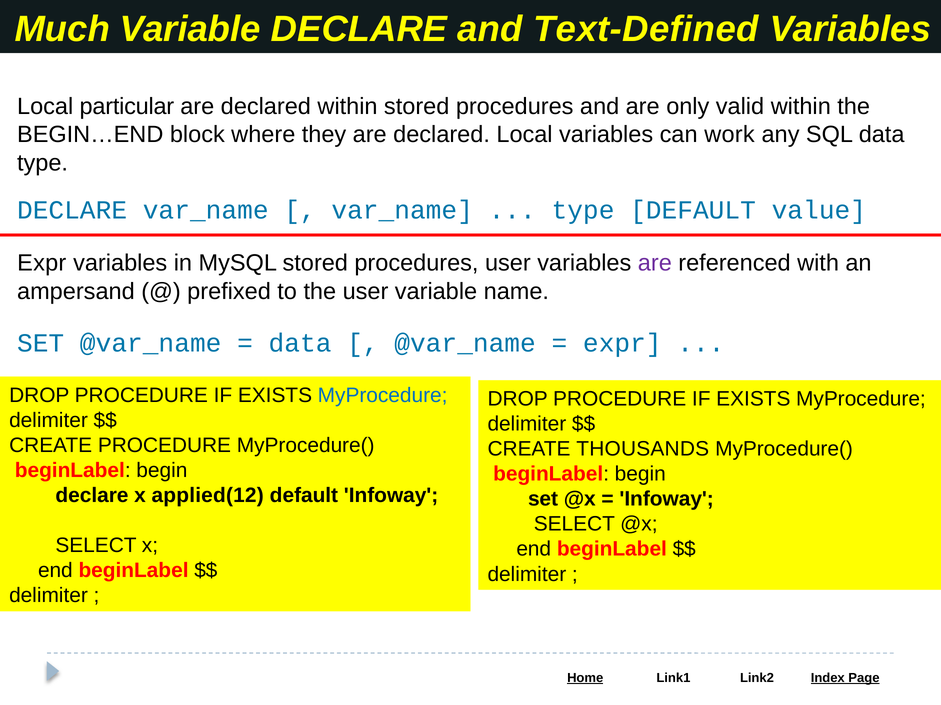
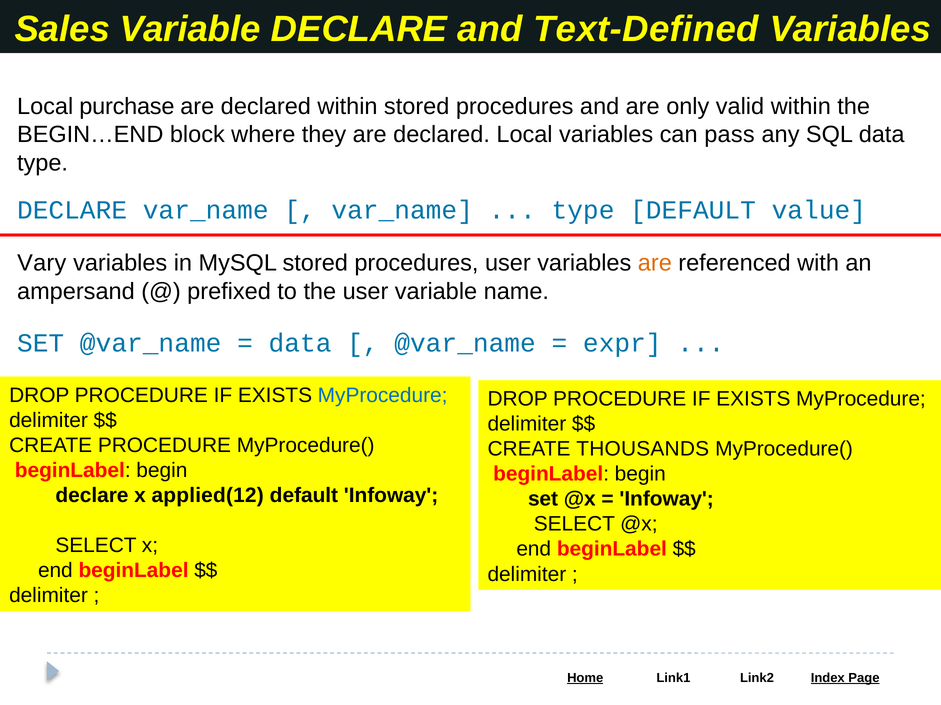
Much: Much -> Sales (62, 29)
particular: particular -> purchase (127, 107)
work: work -> pass (729, 135)
Expr: Expr -> Vary (42, 263)
are colour: purple -> orange (655, 263)
